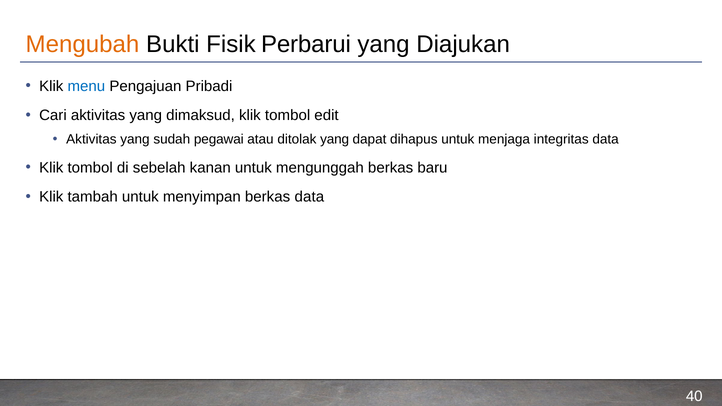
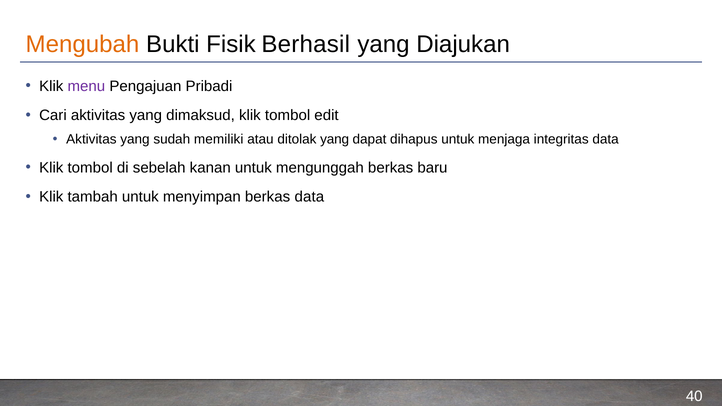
Perbarui: Perbarui -> Berhasil (306, 44)
menu colour: blue -> purple (86, 86)
pegawai: pegawai -> memiliki (219, 140)
